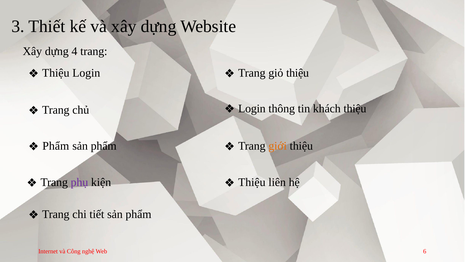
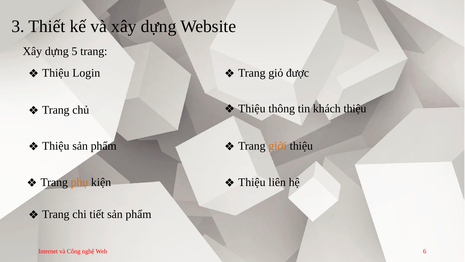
4: 4 -> 5 (74, 51)
giỏ thiệu: thiệu -> được (298, 73)
Login: Login -> Thiệu (252, 108)
Phẩm: Phẩm -> Thiệu (56, 146)
phụ colour: purple -> orange (79, 182)
